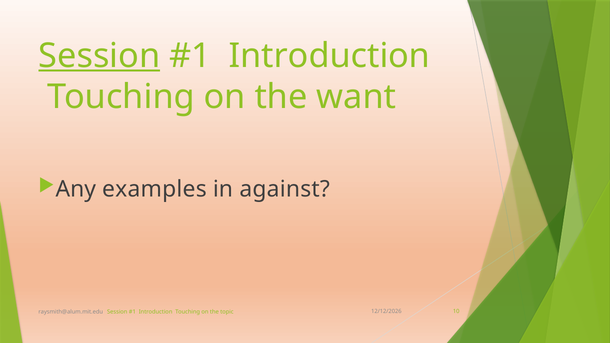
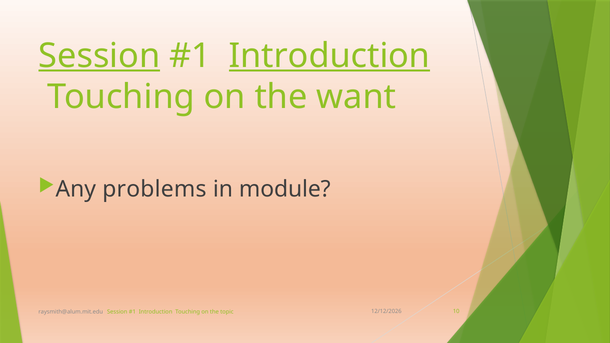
Introduction underline: none -> present (329, 56)
examples: examples -> problems (154, 189)
against: against -> module (285, 189)
